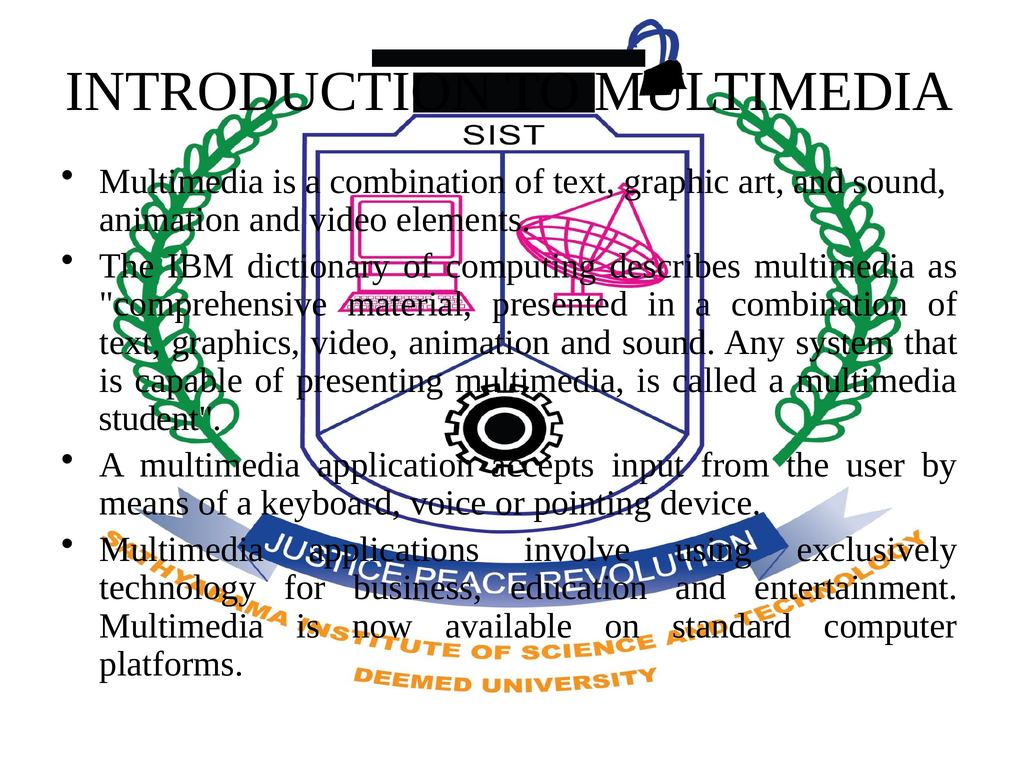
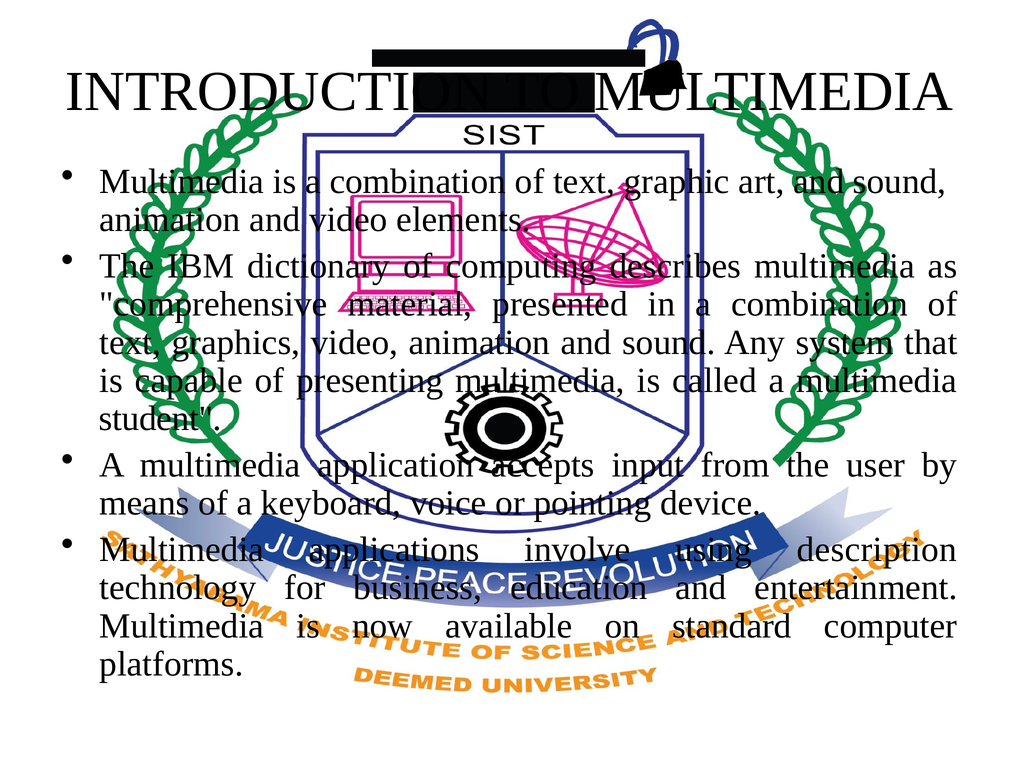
exclusively: exclusively -> description (877, 550)
